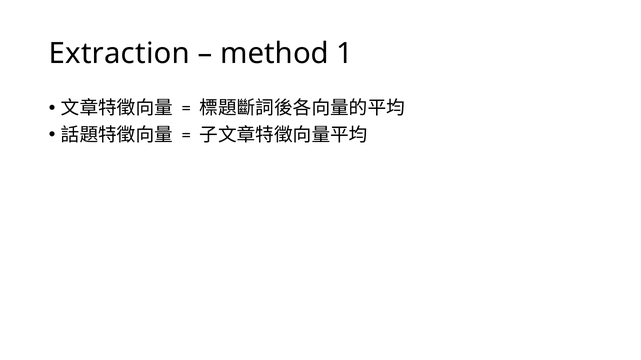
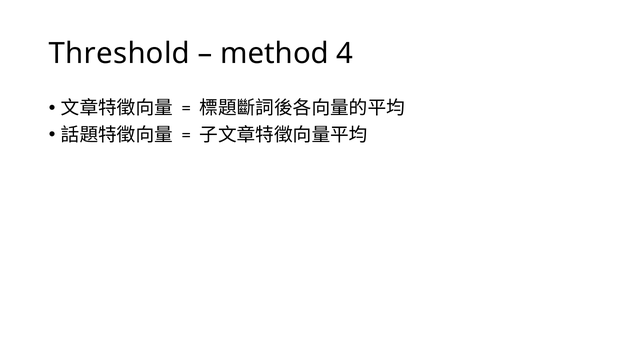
Extraction: Extraction -> Threshold (119, 54)
1: 1 -> 4 (345, 54)
